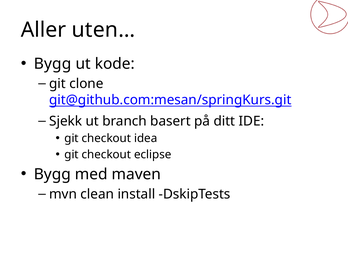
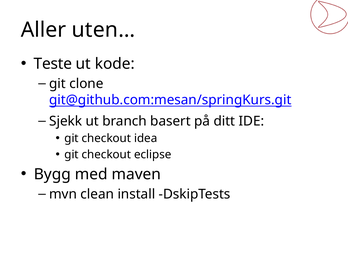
Bygg: Bygg -> Teste (53, 64)
